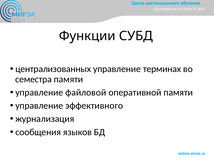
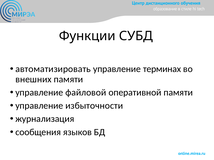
централизованных: централизованных -> автоматизировать (53, 69)
семестра: семестра -> внешних (33, 79)
эффективного: эффективного -> избыточности (94, 106)
